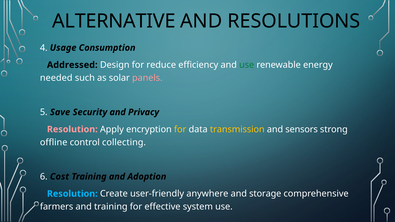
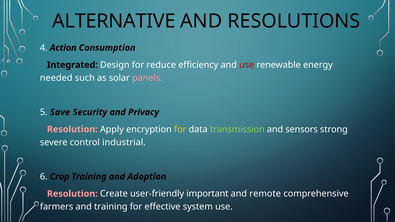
Usage: Usage -> Action (63, 48)
Addressed: Addressed -> Integrated (72, 65)
use colour: green -> red (247, 65)
transmission colour: yellow -> light green (237, 129)
offline: offline -> severe (54, 142)
collecting: collecting -> industrial (124, 142)
Cost: Cost -> Crop (60, 177)
Resolution colour: light blue -> pink (72, 194)
anywhere: anywhere -> important (207, 194)
storage: storage -> remote (265, 194)
